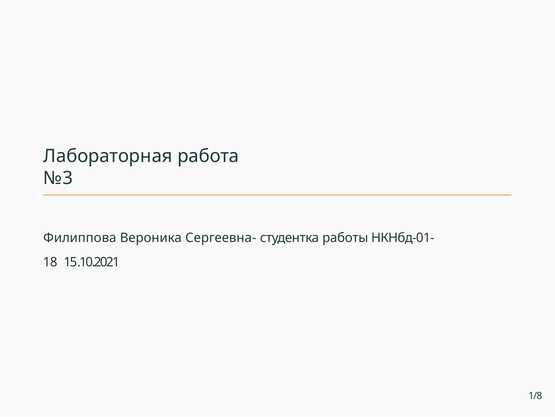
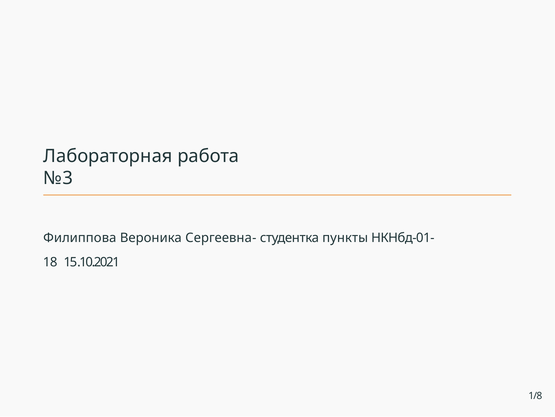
работы: работы -> пункты (345, 238)
